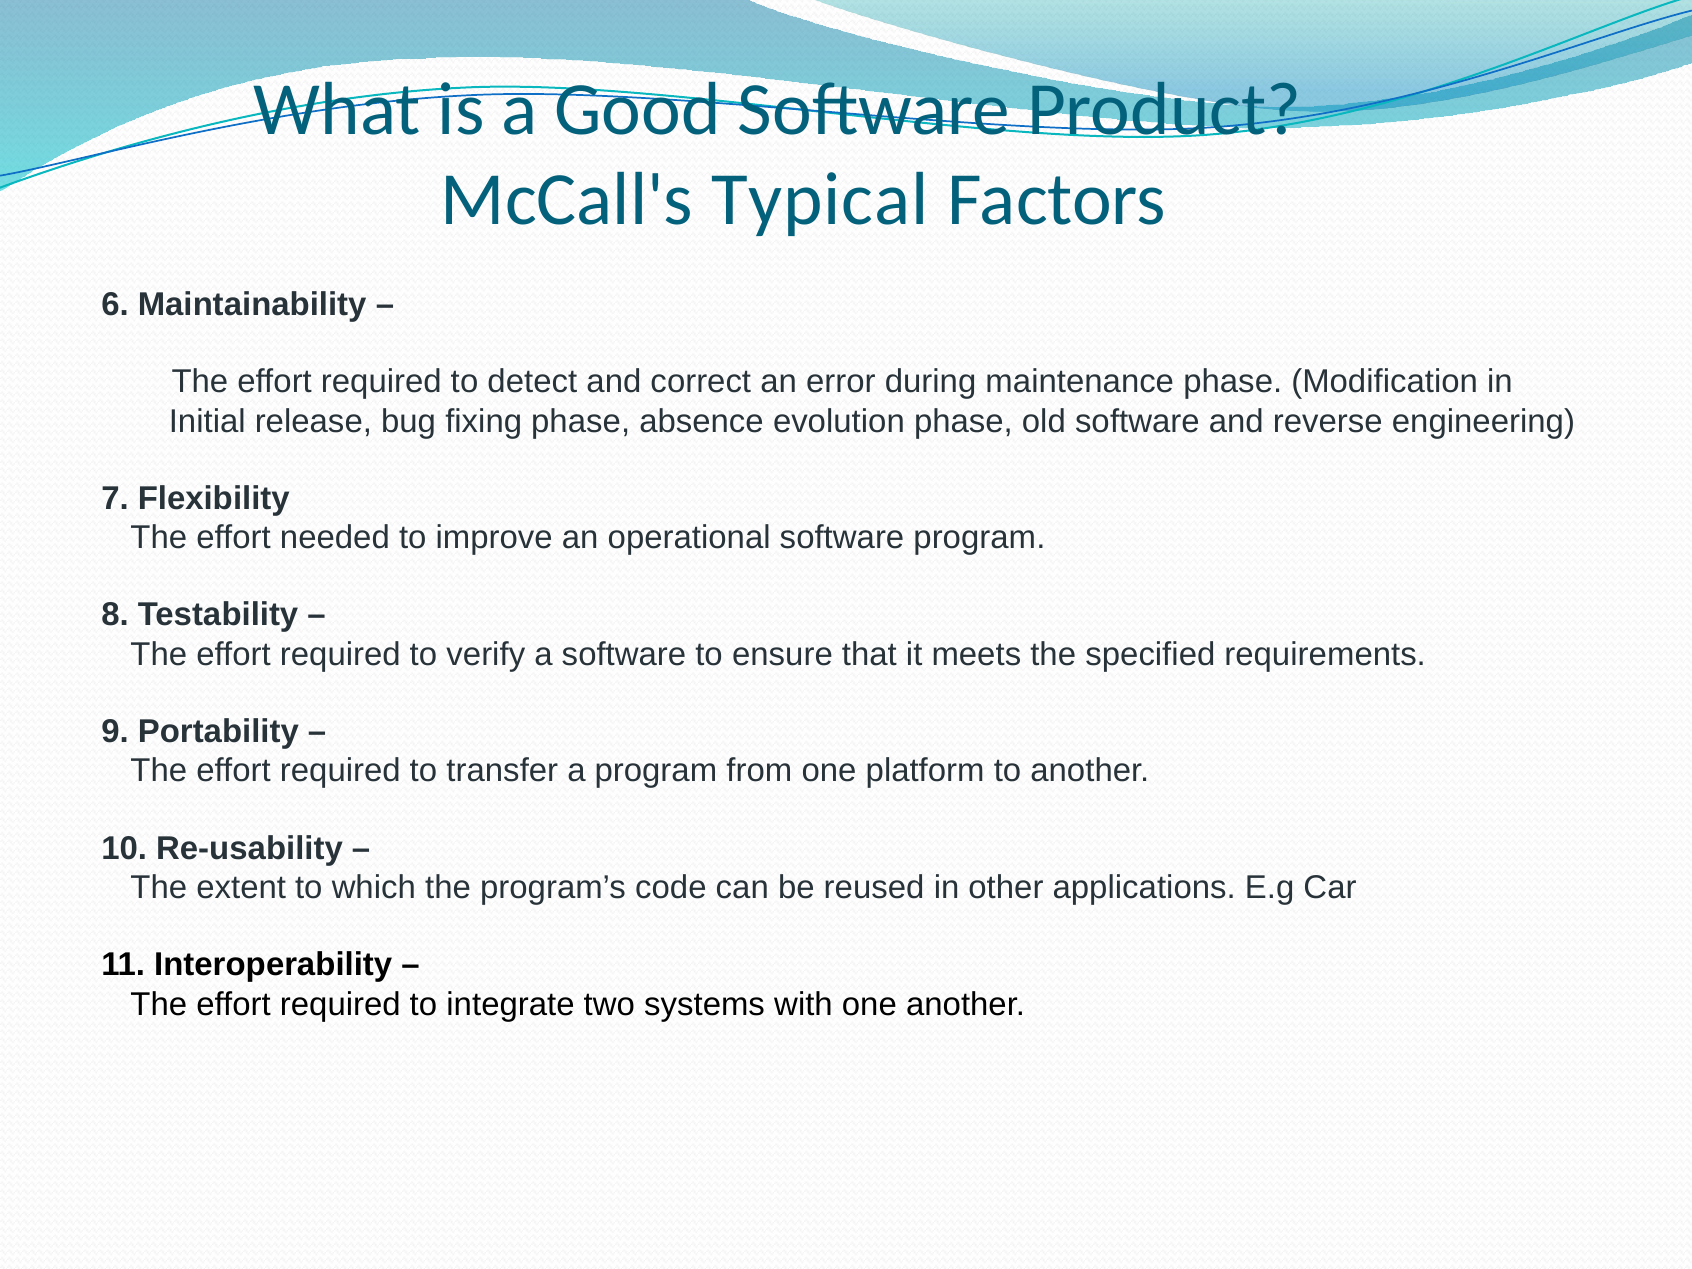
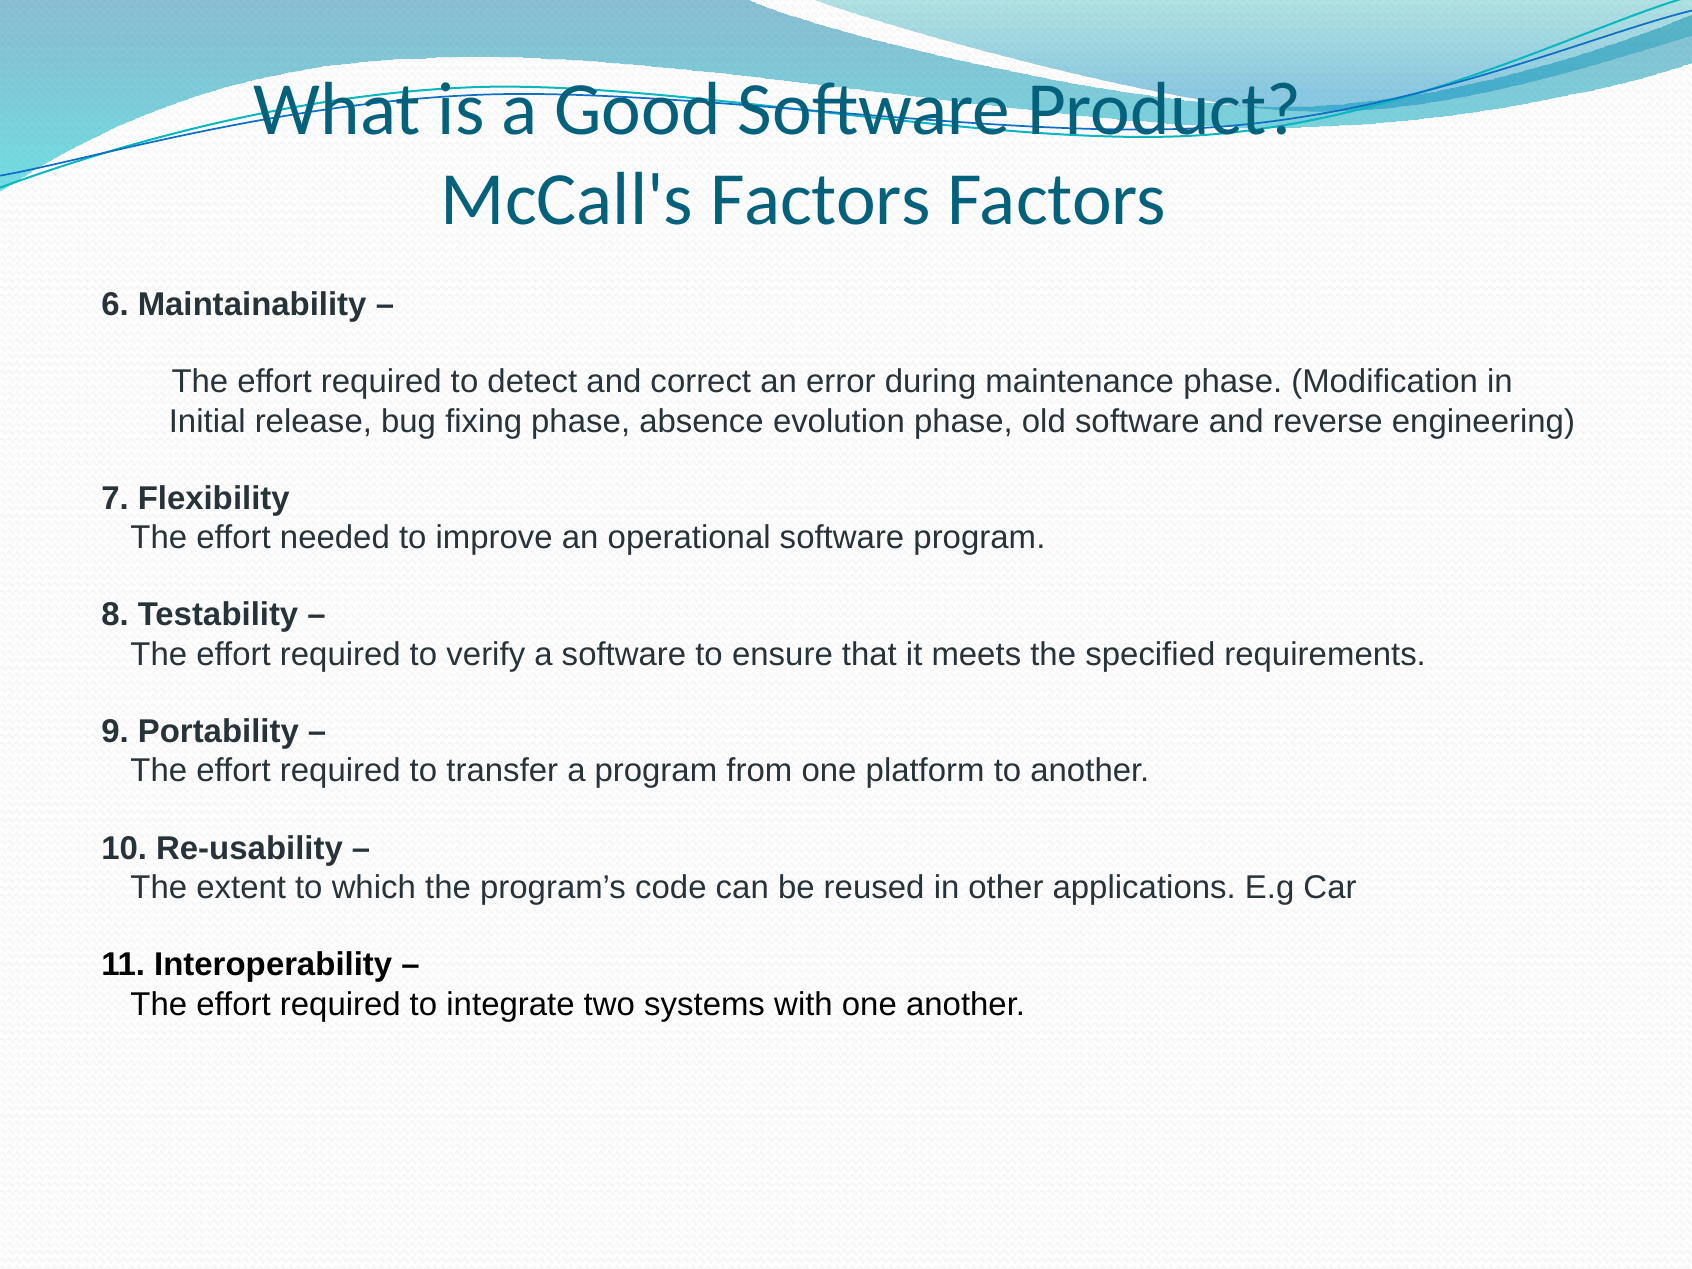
McCall's Typical: Typical -> Factors (820, 200)
